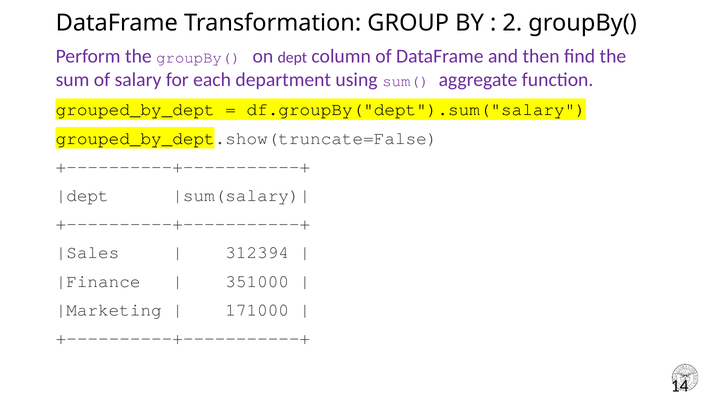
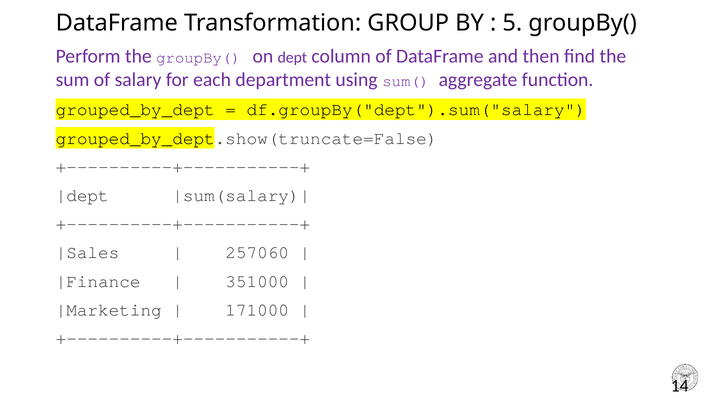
2: 2 -> 5 (512, 23)
312394: 312394 -> 257060 (257, 252)
